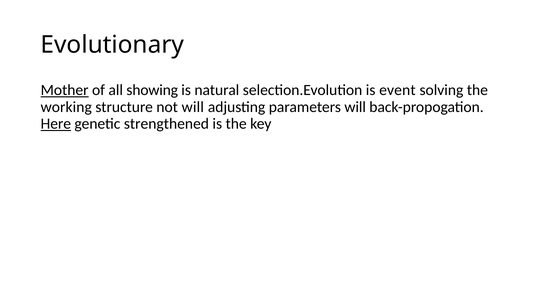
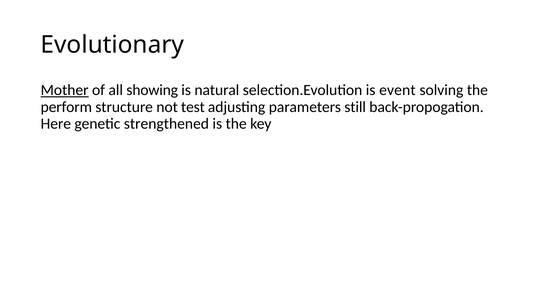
working: working -> perform (66, 107)
not will: will -> test (193, 107)
parameters will: will -> still (355, 107)
Here underline: present -> none (56, 124)
